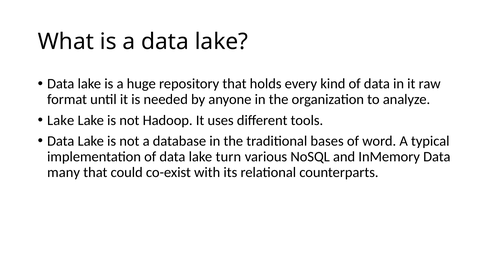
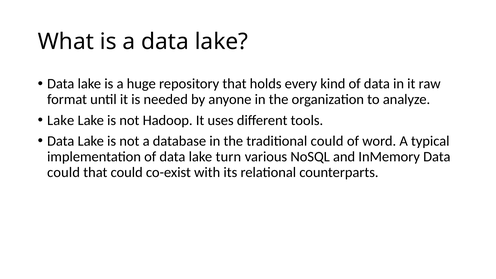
traditional bases: bases -> could (327, 141)
many: many -> could (64, 172)
